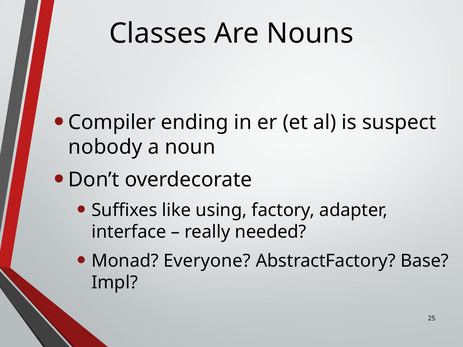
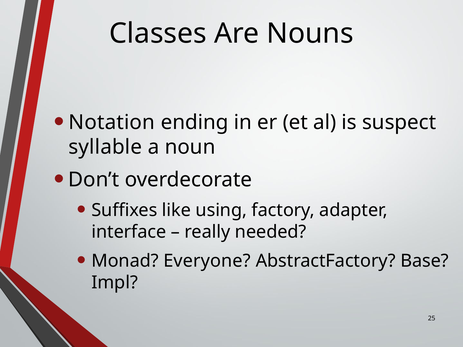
Compiler: Compiler -> Notation (112, 122)
nobody: nobody -> syllable (105, 147)
